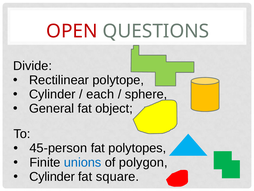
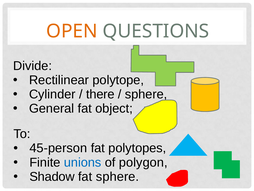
OPEN colour: red -> orange (72, 31)
each: each -> there (100, 94)
Cylinder: Cylinder -> Shadow (52, 176)
fat square: square -> sphere (118, 176)
